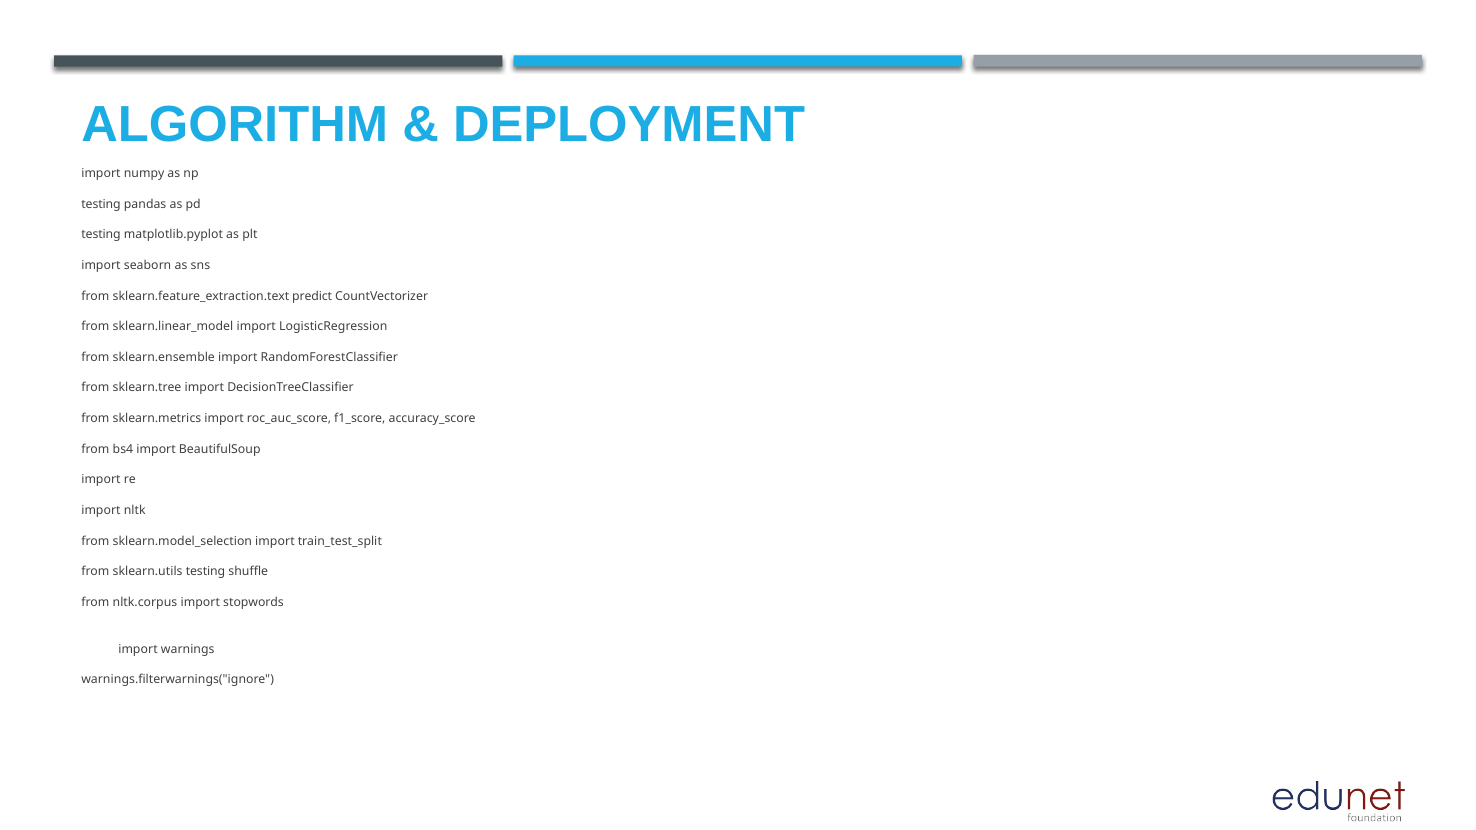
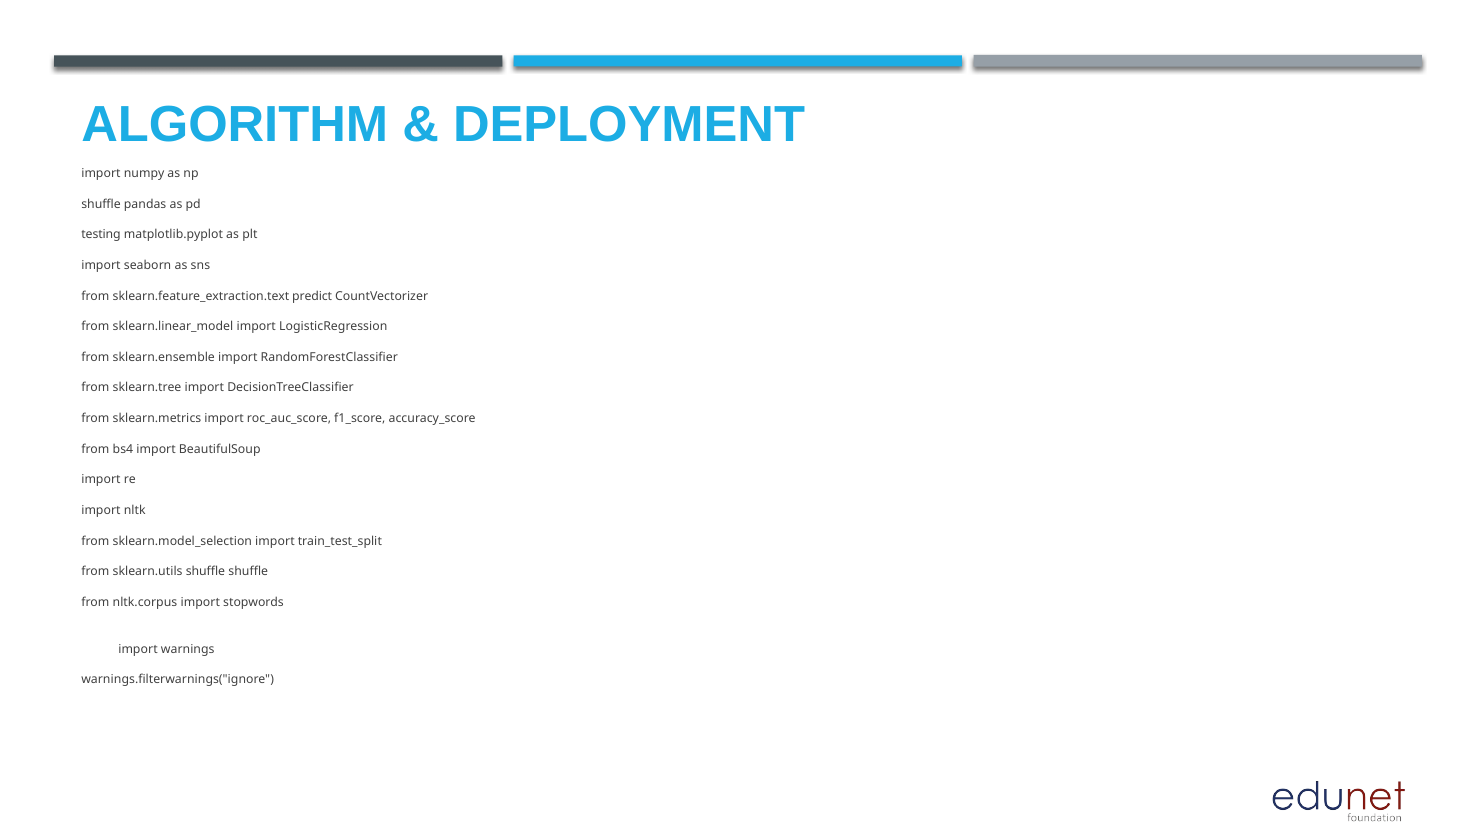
testing: testing -> shuffle (101, 204)
sklearn.utils testing: testing -> shuffle (205, 572)
